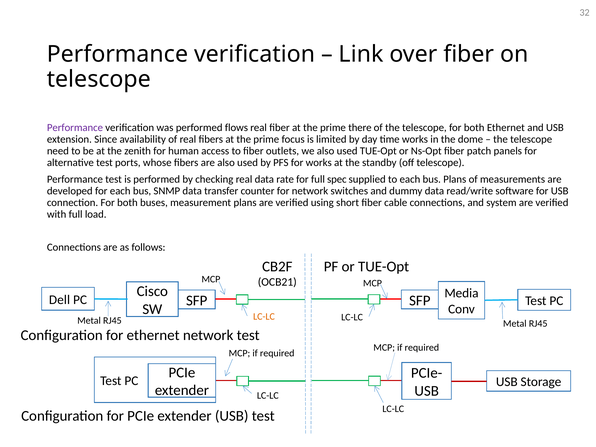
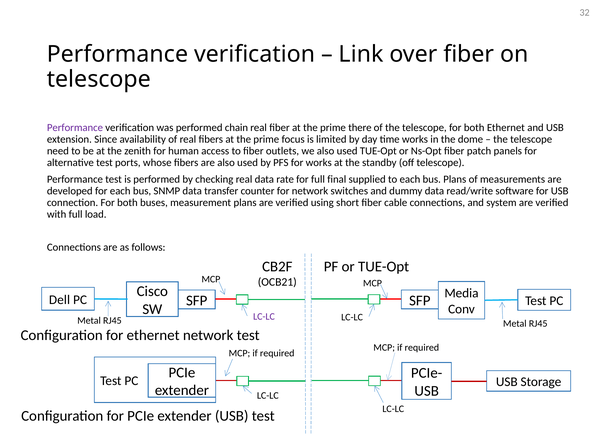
flows: flows -> chain (236, 128)
spec: spec -> final (337, 179)
LC-LC colour: orange -> purple (264, 317)
